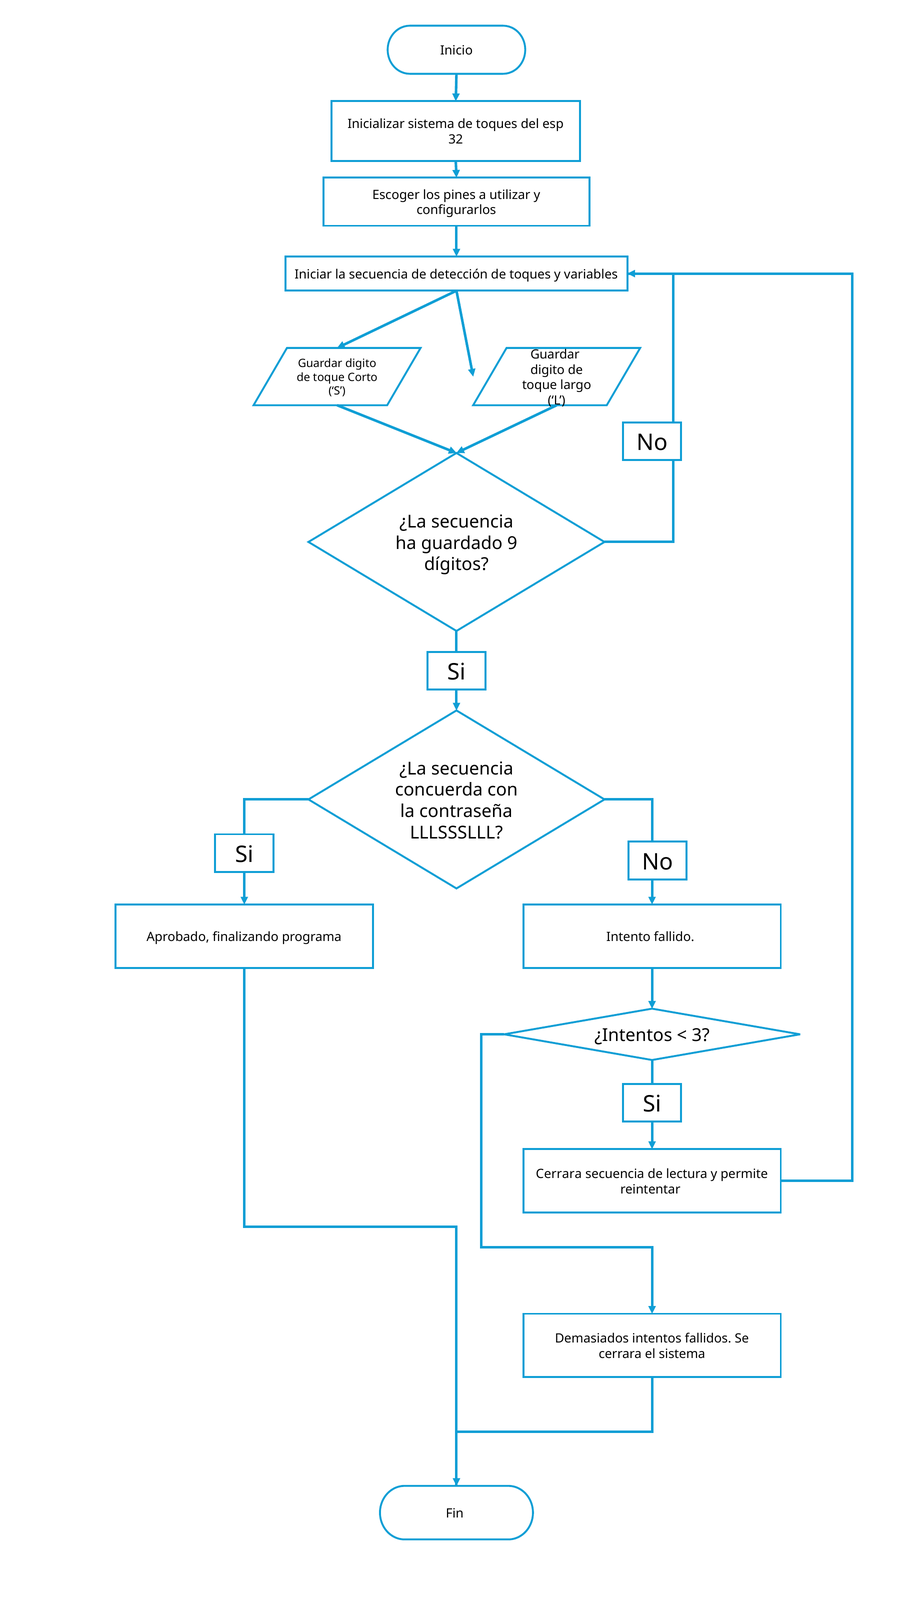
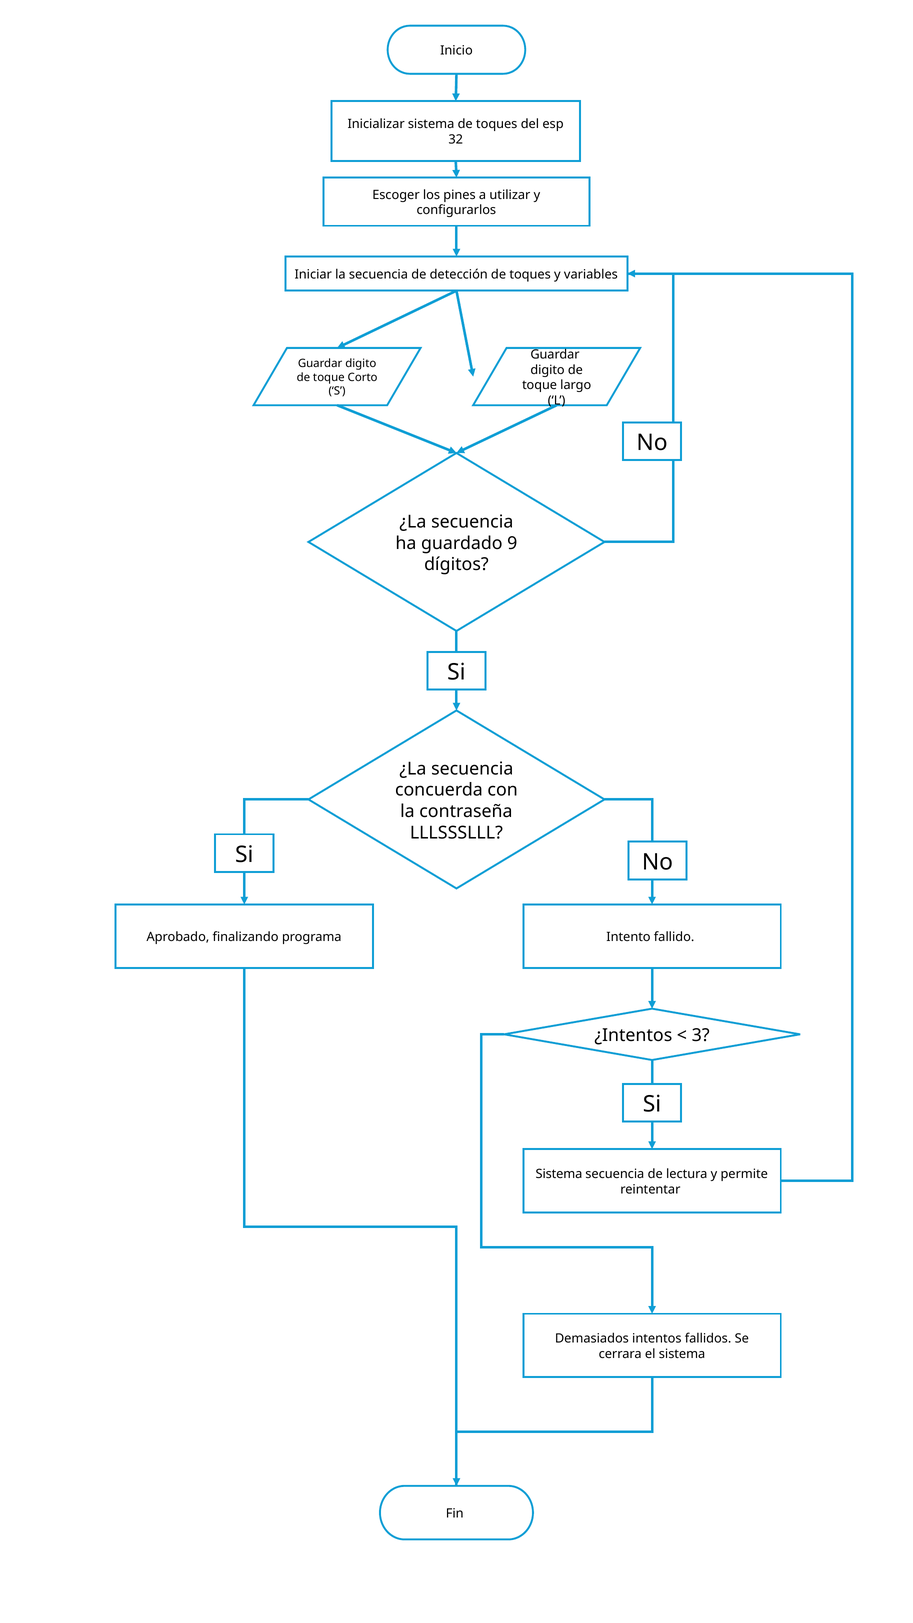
Cerrara: Cerrara -> Sistema (559, 1174)
